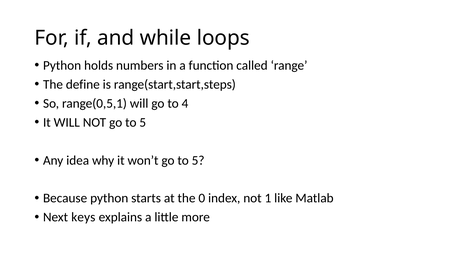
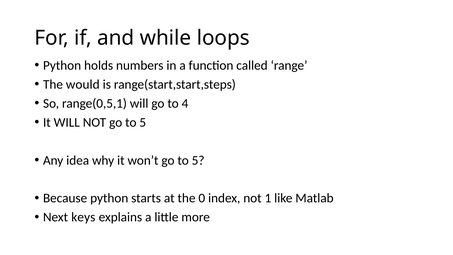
define: define -> would (83, 84)
